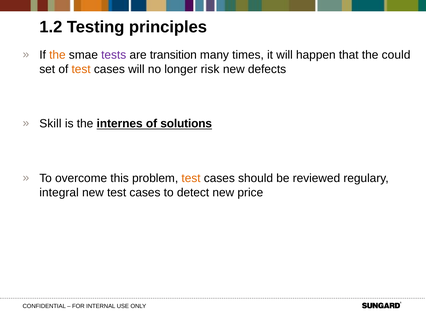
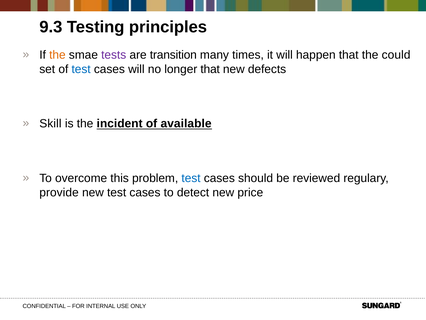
1.2: 1.2 -> 9.3 (51, 27)
test colour: orange -> blue (81, 69)
longer risk: risk -> that (210, 69)
internes: internes -> incident (120, 124)
solutions: solutions -> available (186, 124)
test colour: orange -> blue (191, 178)
integral: integral -> provide (59, 192)
